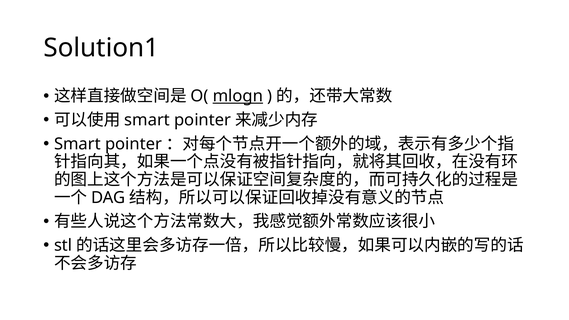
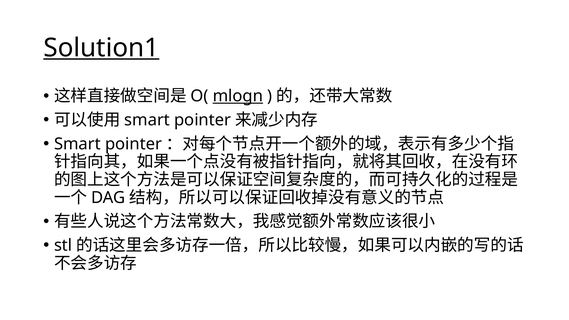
Solution1 underline: none -> present (101, 48)
